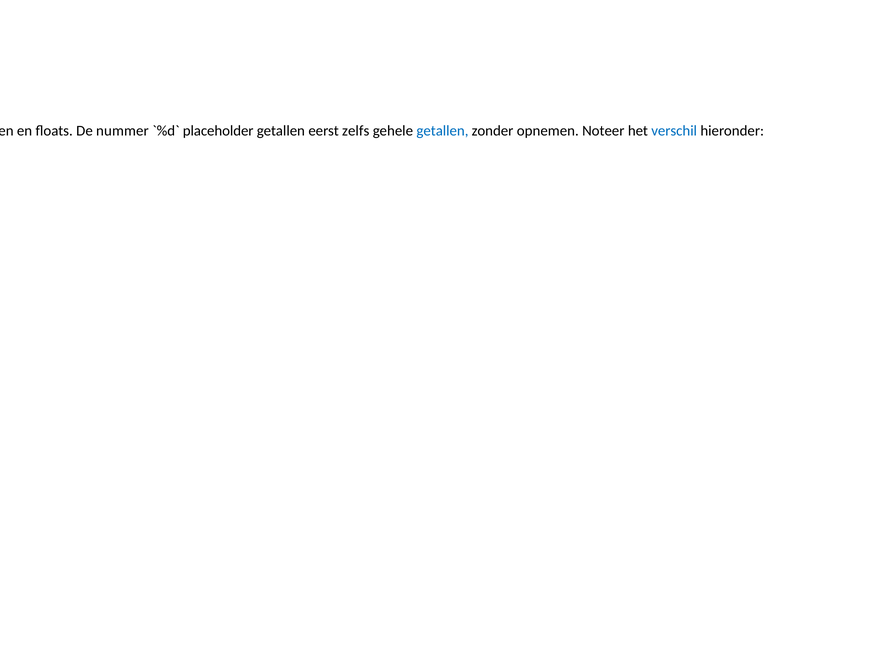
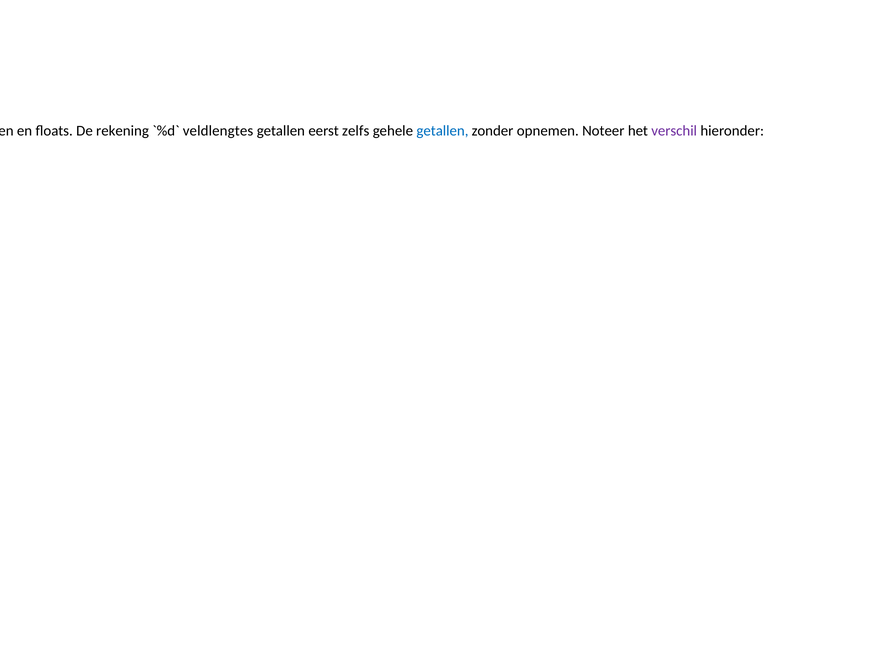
nummer: nummer -> rekening (123, 131)
placeholder: placeholder -> veldlengtes (218, 131)
verschil colour: blue -> purple (674, 131)
